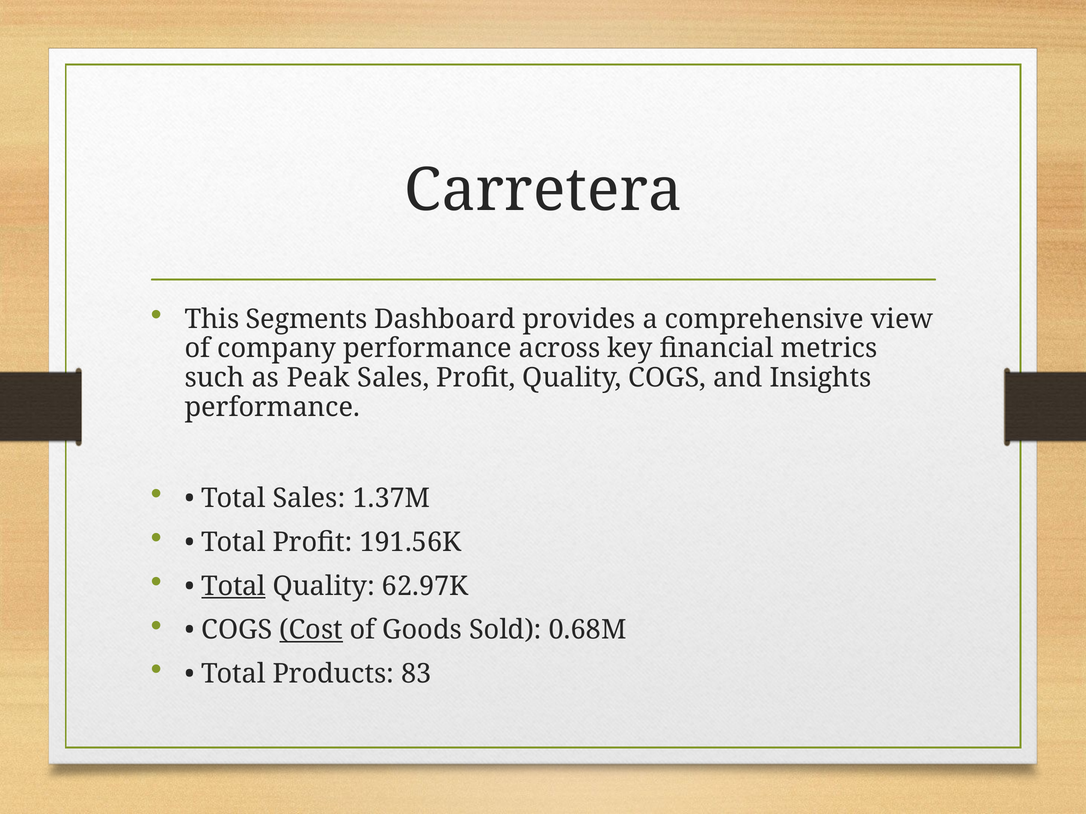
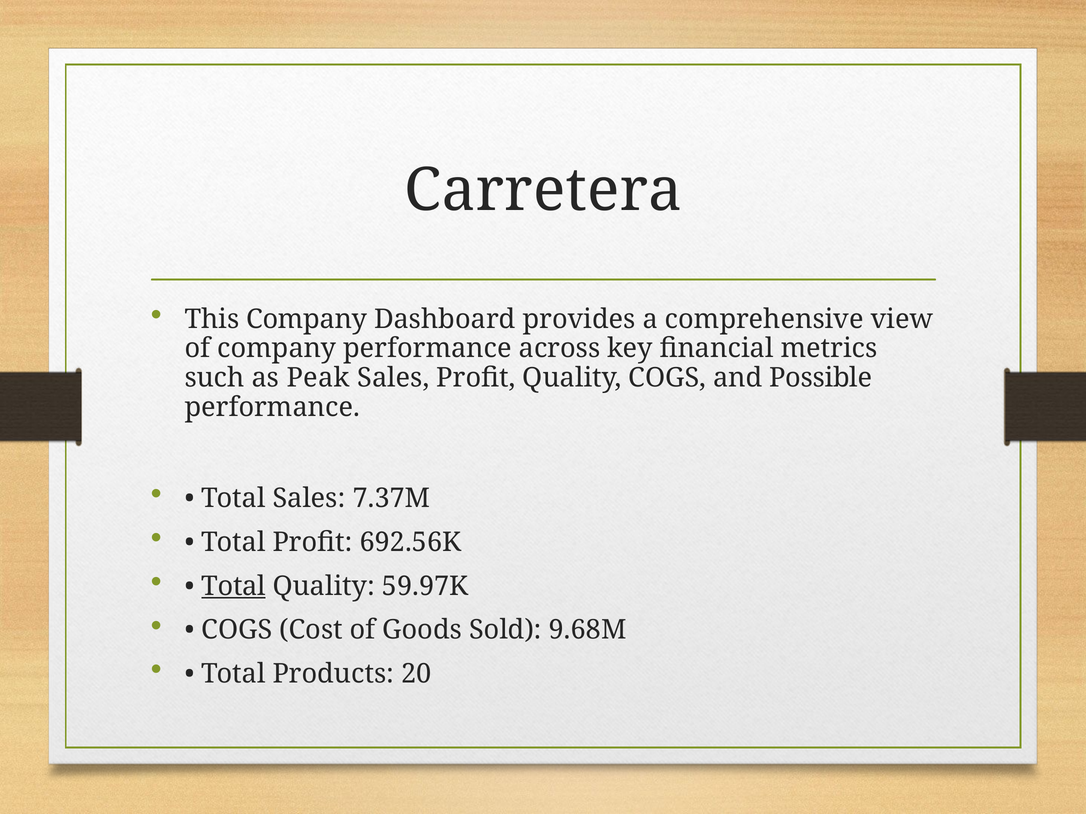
This Segments: Segments -> Company (307, 319)
Insights: Insights -> Possible (821, 378)
1.37M: 1.37M -> 7.37M (391, 499)
191.56K: 191.56K -> 692.56K (410, 542)
62.97K: 62.97K -> 59.97K (425, 586)
Cost underline: present -> none (311, 630)
0.68M: 0.68M -> 9.68M (588, 630)
83: 83 -> 20 (416, 674)
